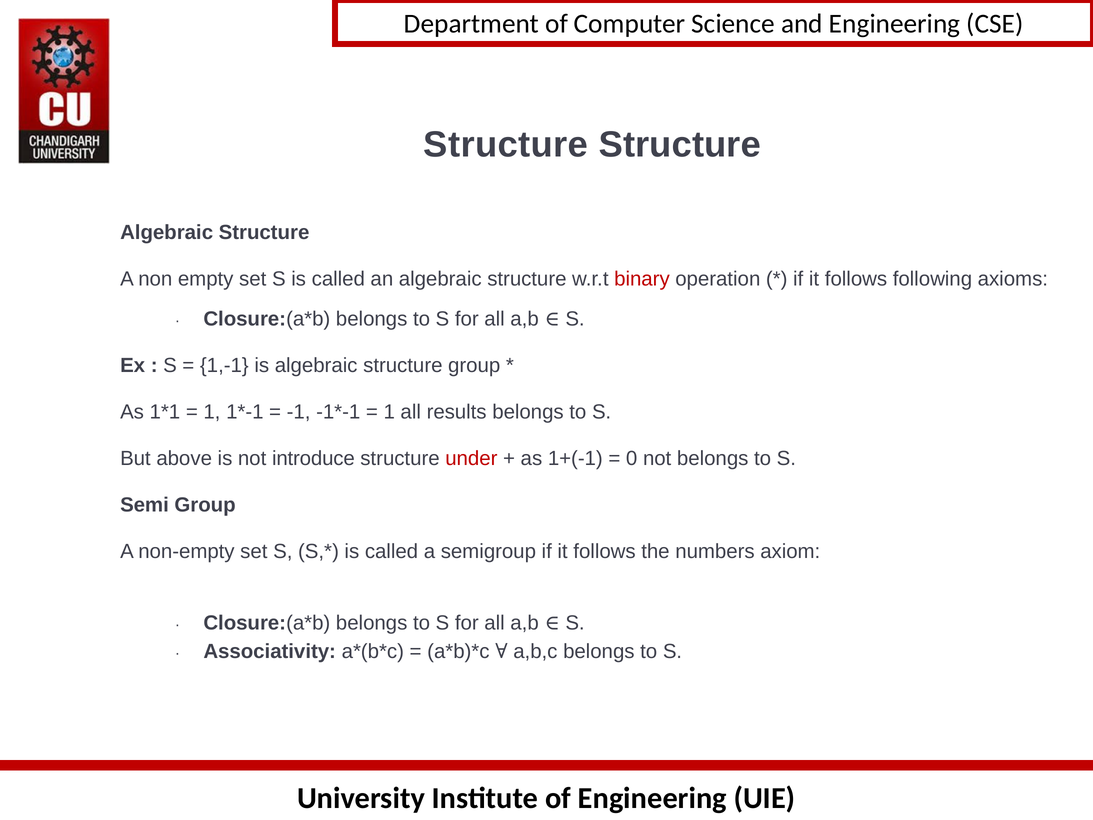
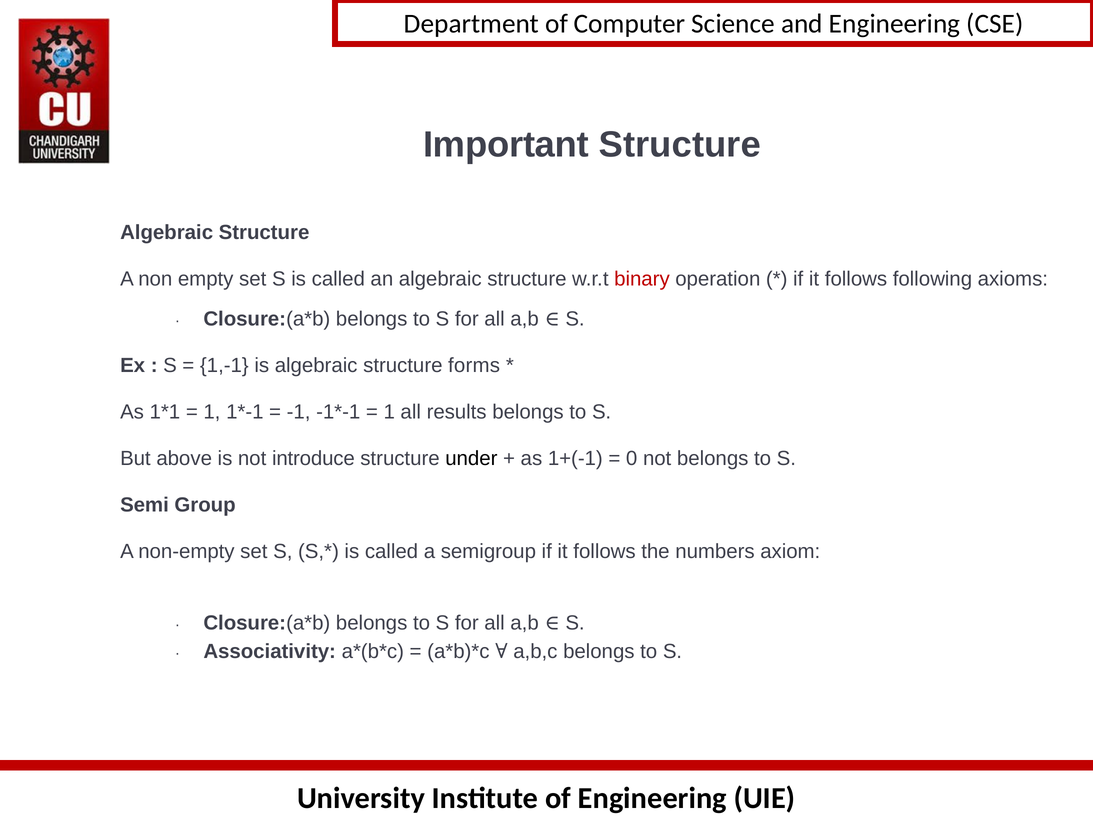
Structure: Structure -> Important (506, 145)
structure group: group -> forms (474, 366)
under colour: red -> black (471, 458)
